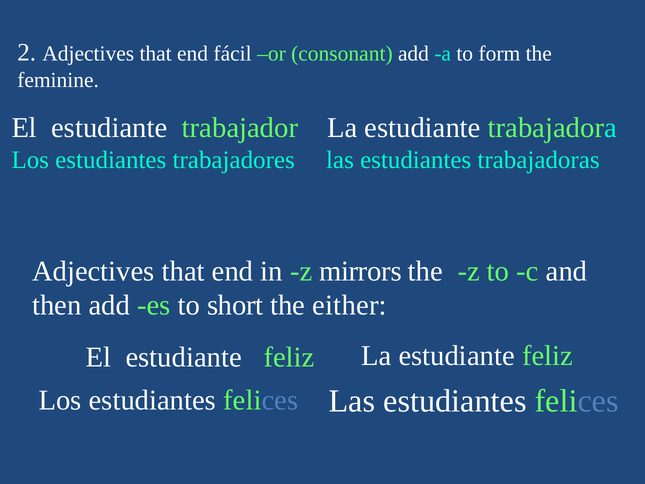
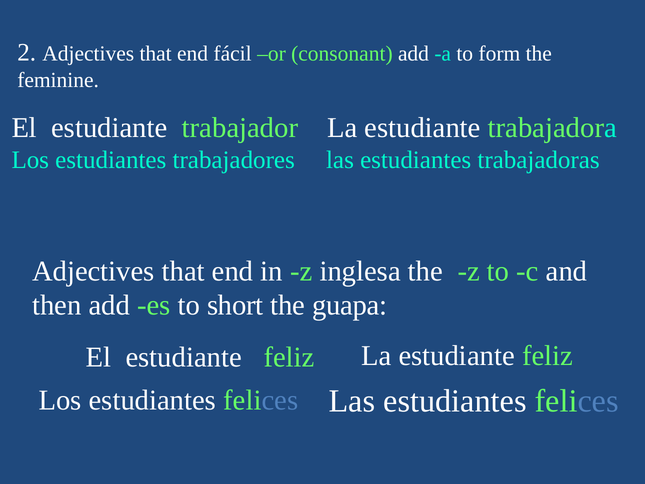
mirrors: mirrors -> inglesa (360, 271)
either: either -> guapa (350, 305)
